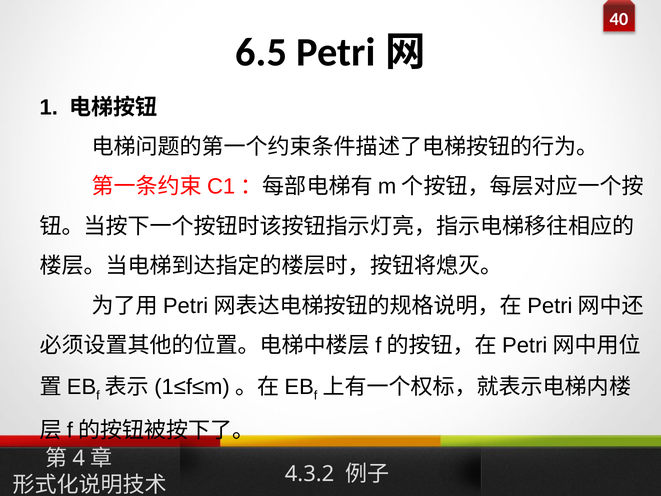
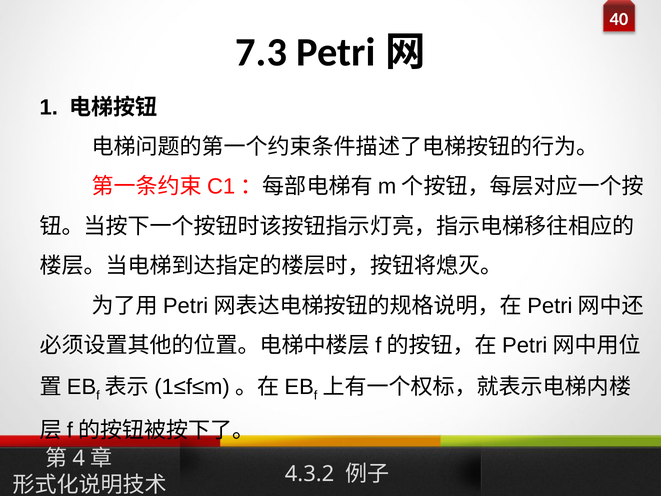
6.5: 6.5 -> 7.3 (261, 53)
